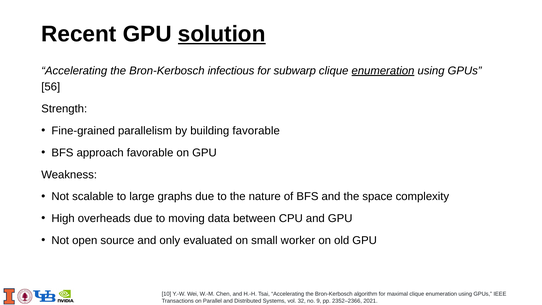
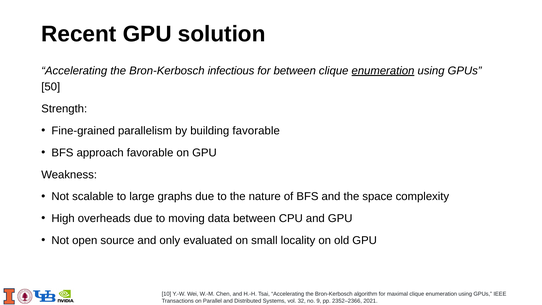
solution underline: present -> none (222, 34)
for subwarp: subwarp -> between (295, 71)
56: 56 -> 50 (51, 87)
worker: worker -> locality (298, 240)
